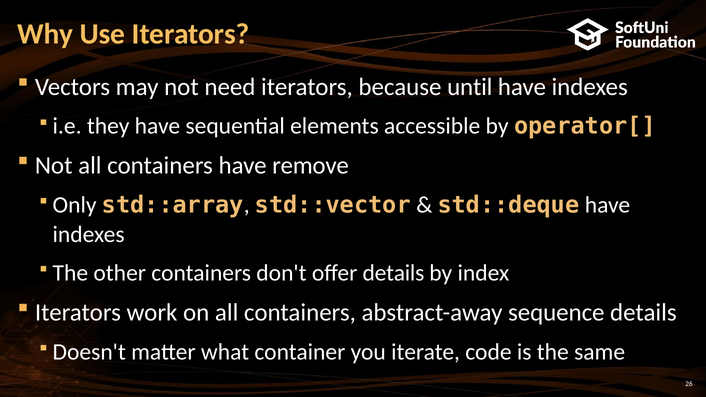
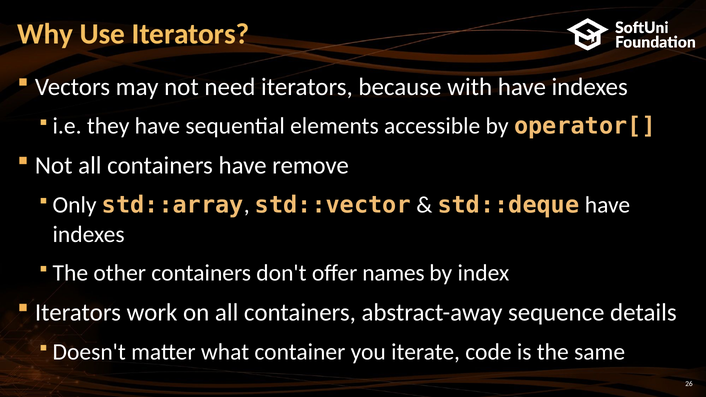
until: until -> with (470, 87)
offer details: details -> names (393, 273)
